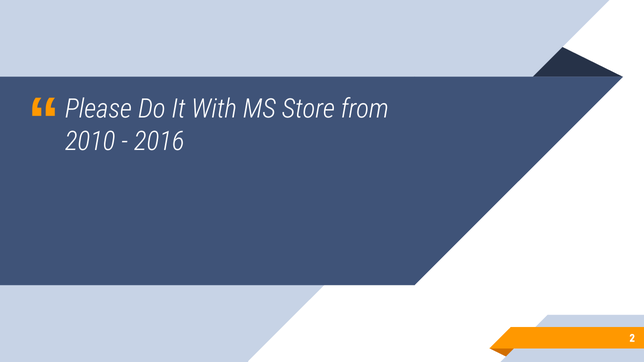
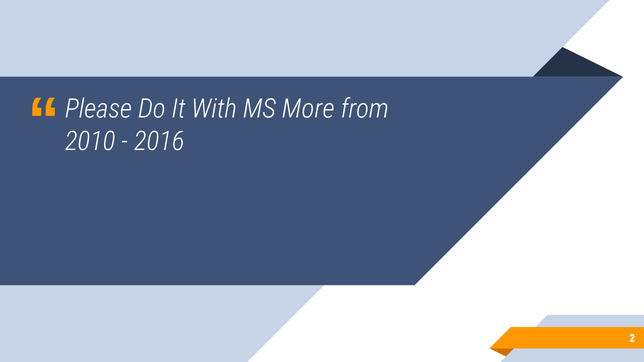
Store: Store -> More (308, 109)
